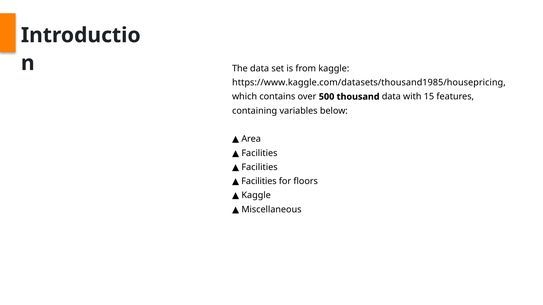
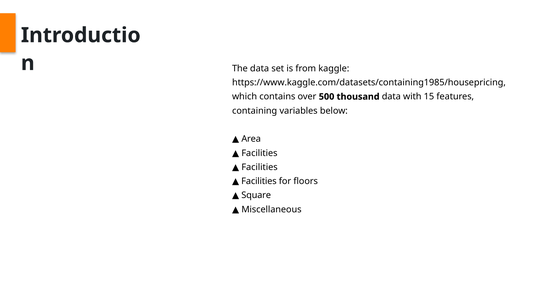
https://www.kaggle.com/datasets/thousand1985/housepricing: https://www.kaggle.com/datasets/thousand1985/housepricing -> https://www.kaggle.com/datasets/containing1985/housepricing (369, 83)
Kaggle: Kaggle -> Square (256, 196)
